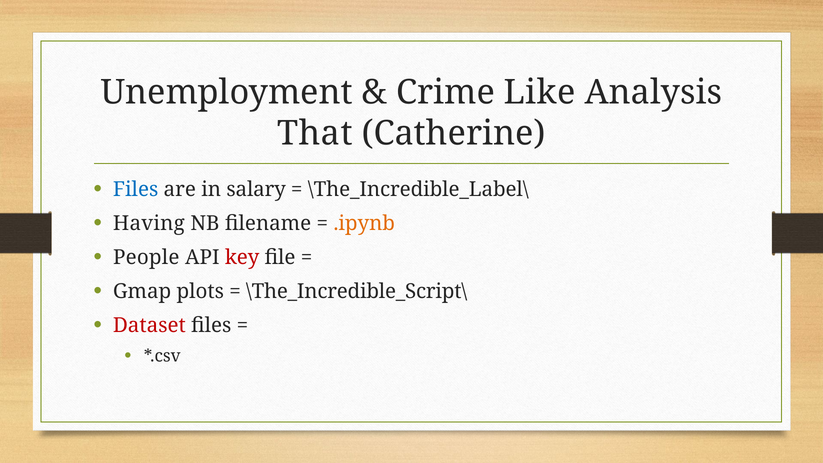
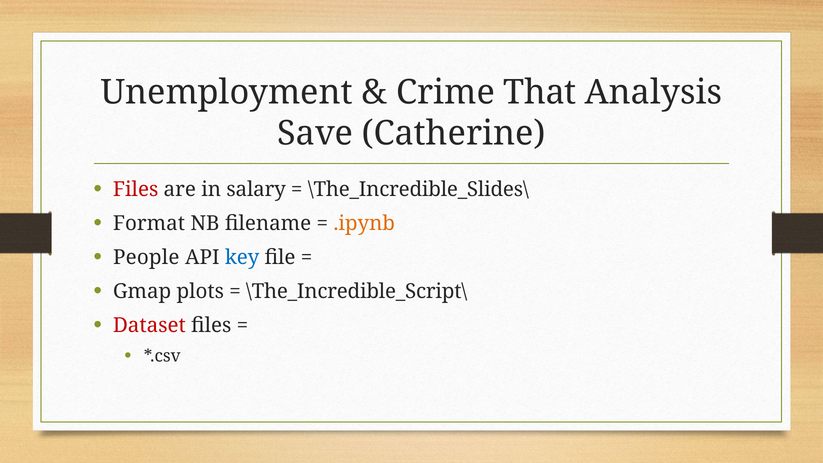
Like: Like -> That (540, 92)
That: That -> Save (315, 133)
Files colour: blue -> red (136, 189)
\The_Incredible_Label\: \The_Incredible_Label\ -> \The_Incredible_Slides\ (418, 189)
Having: Having -> Format (149, 223)
key colour: red -> blue (242, 257)
